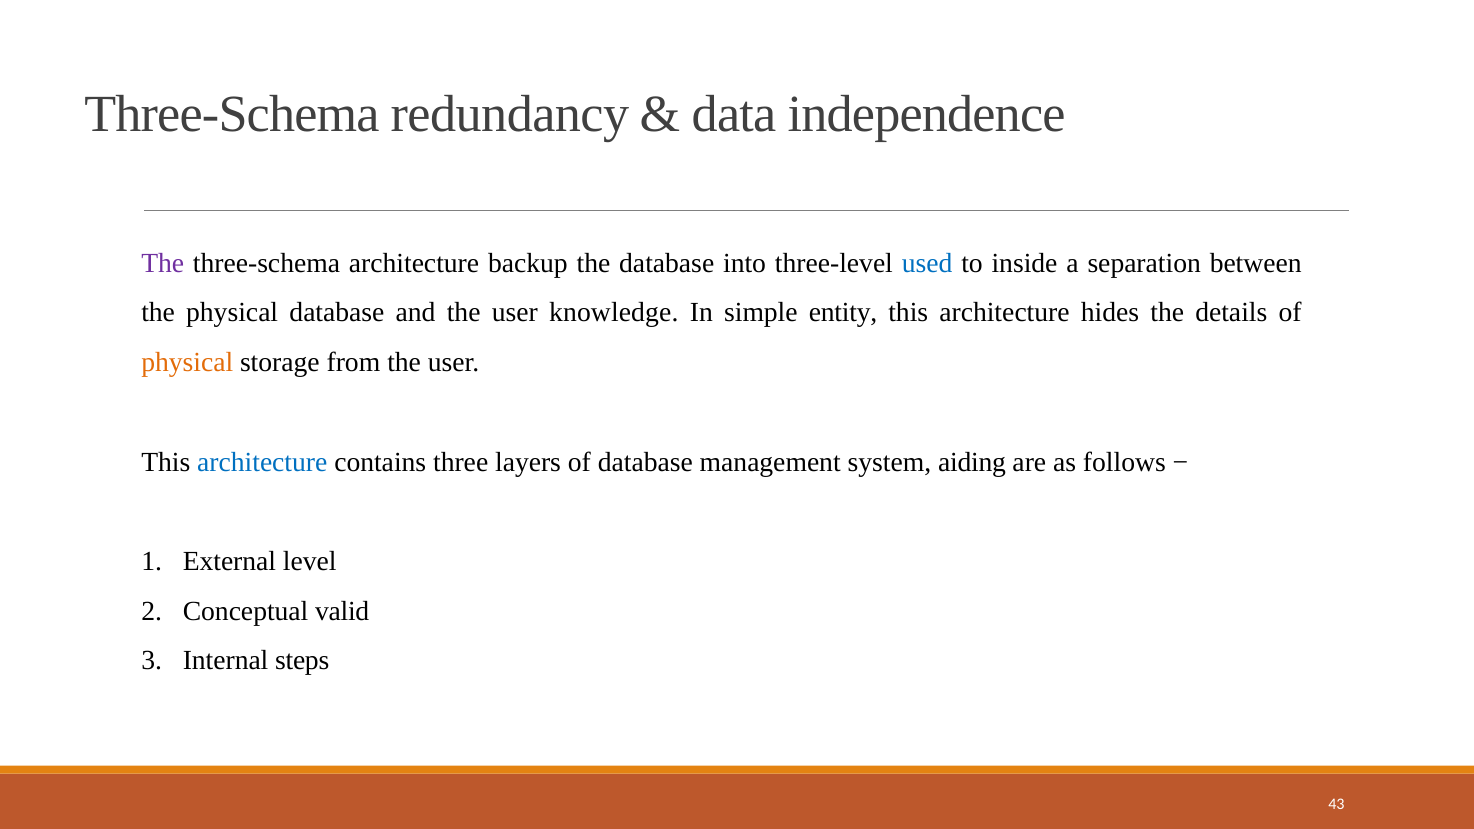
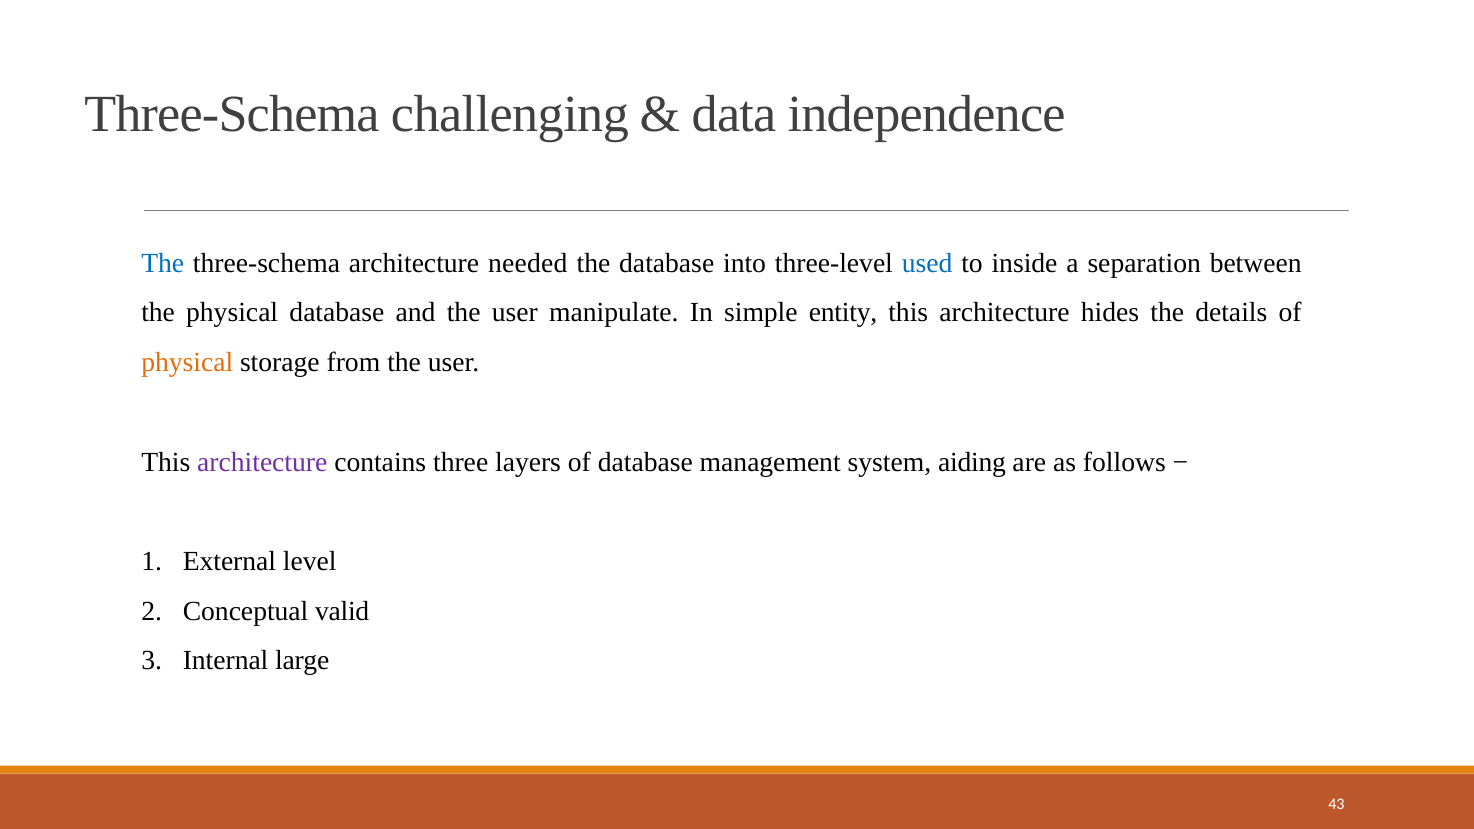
redundancy: redundancy -> challenging (510, 115)
The colour: purple -> blue (163, 263)
backup: backup -> needed (528, 263)
knowledge: knowledge -> manipulate (614, 313)
architecture colour: blue -> purple (262, 462)
steps: steps -> large (302, 661)
